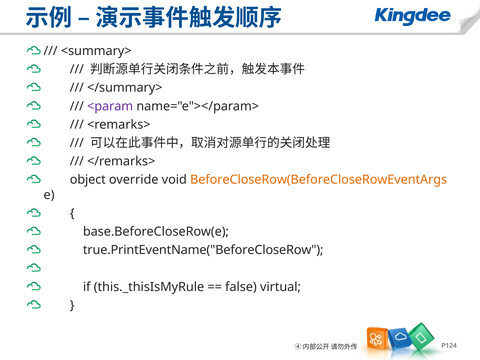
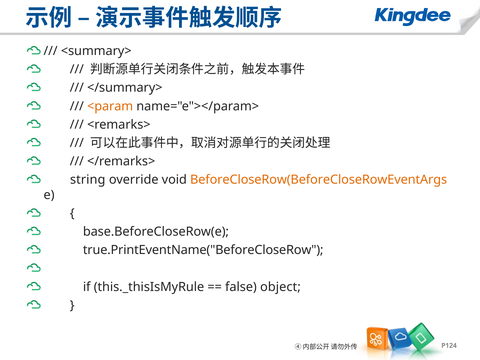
<param colour: purple -> orange (110, 106)
object: object -> string (88, 180)
virtual: virtual -> object (280, 287)
